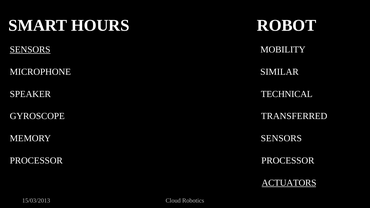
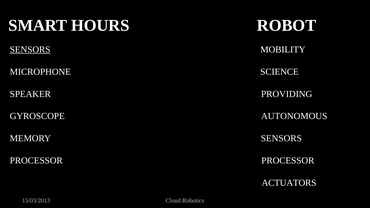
SIMILAR: SIMILAR -> SCIENCE (280, 72)
TECHNICAL: TECHNICAL -> PROVIDING (287, 94)
TRANSFERRED: TRANSFERRED -> AUTONOMOUS (294, 116)
ACTUATORS underline: present -> none (289, 183)
